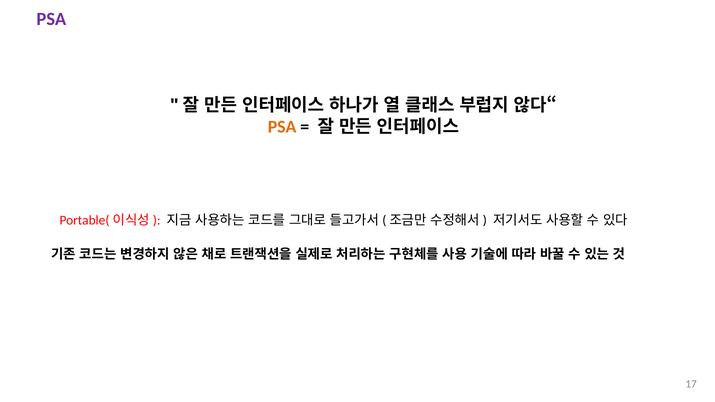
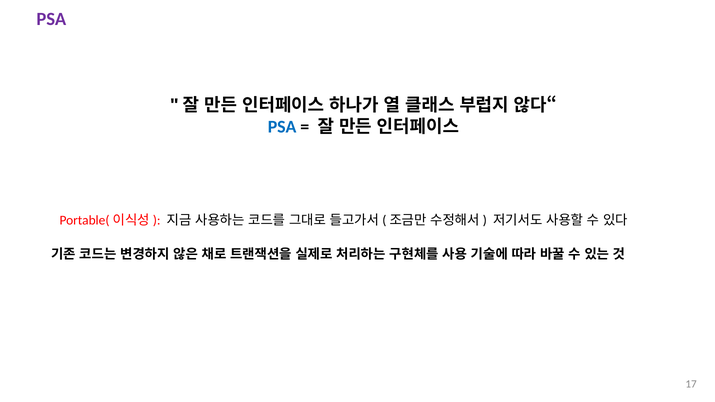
PSA colour: orange -> blue (282, 127)
